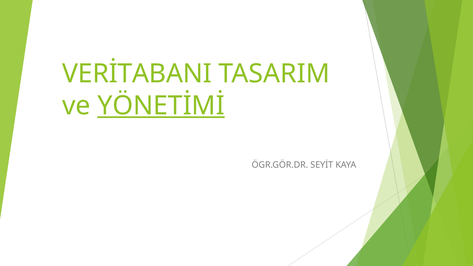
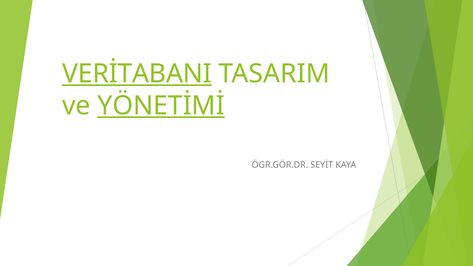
VERİTABANI underline: none -> present (137, 74)
